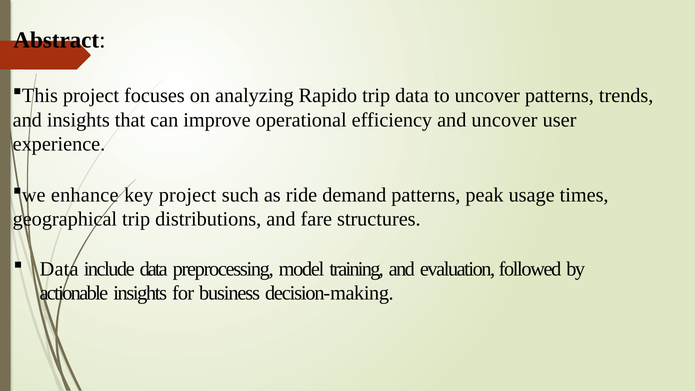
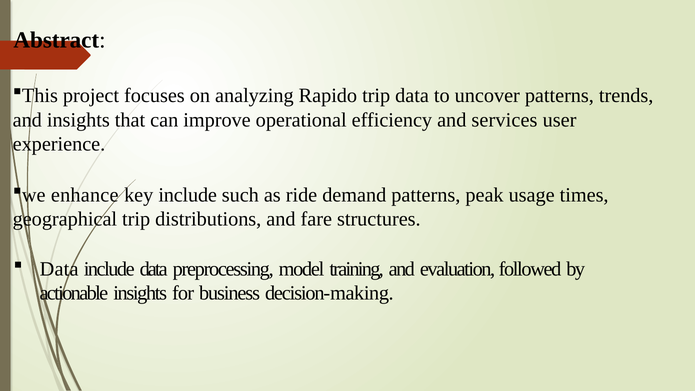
and uncover: uncover -> services (504, 120)
key project: project -> include (188, 195)
